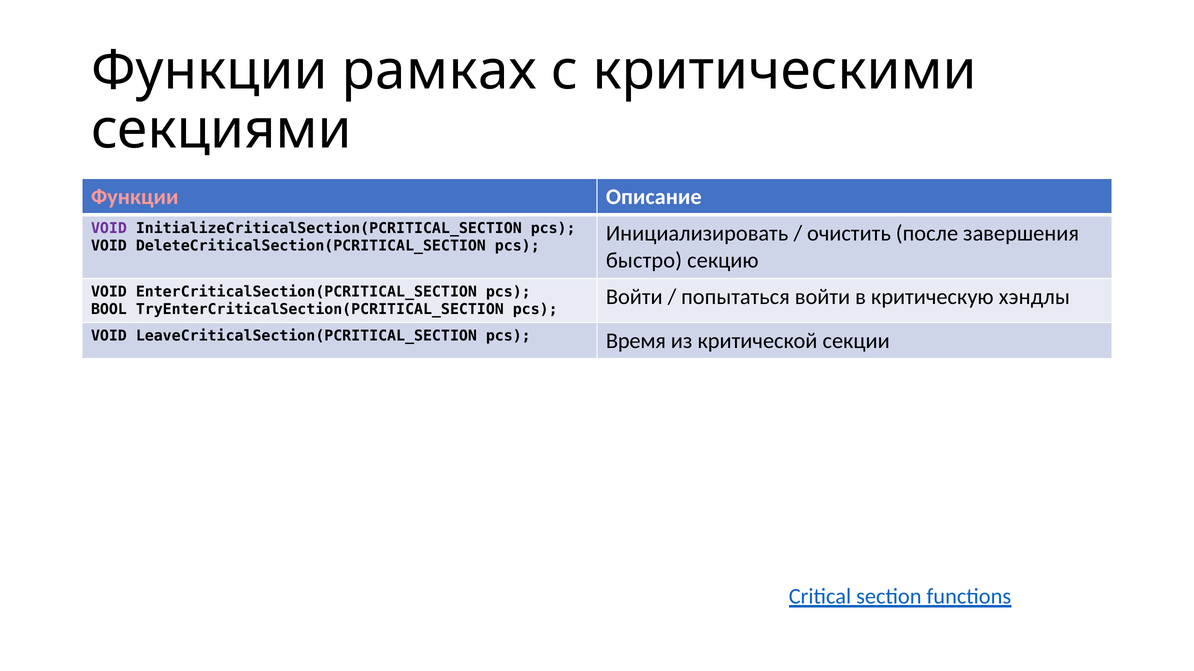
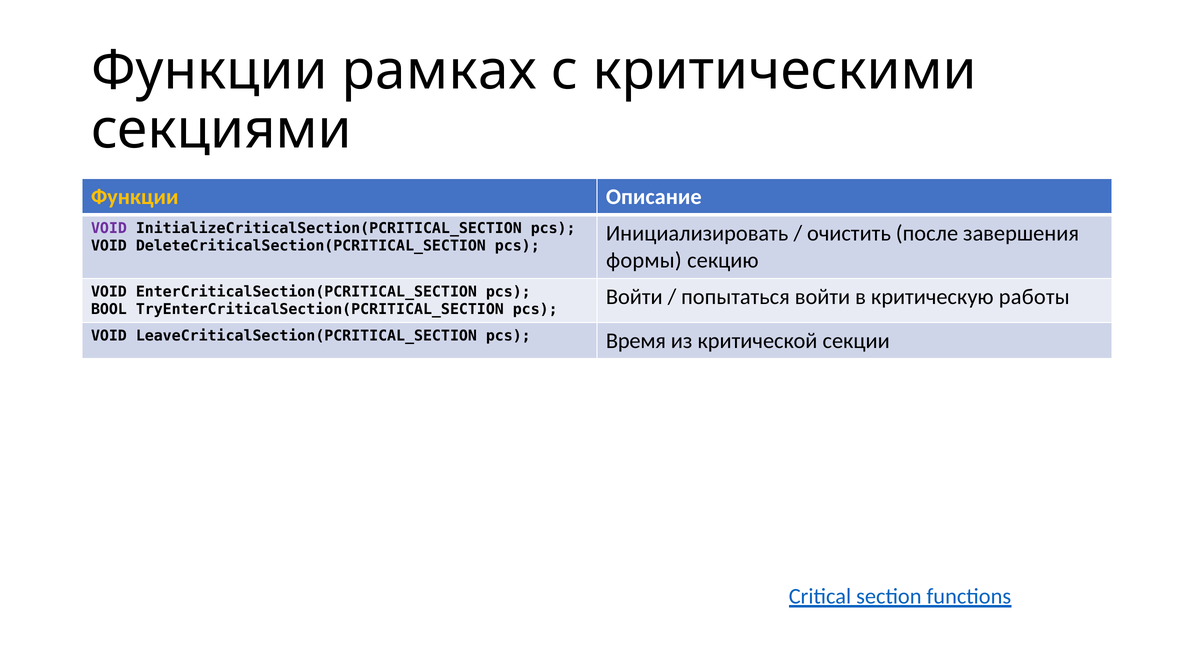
Функции colour: pink -> yellow (135, 197)
быстро: быстро -> формы (644, 261)
хэндлы: хэндлы -> работы (1034, 297)
